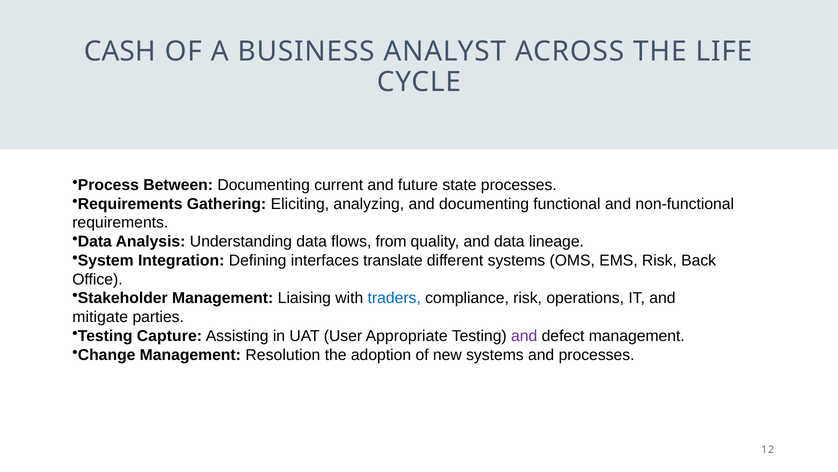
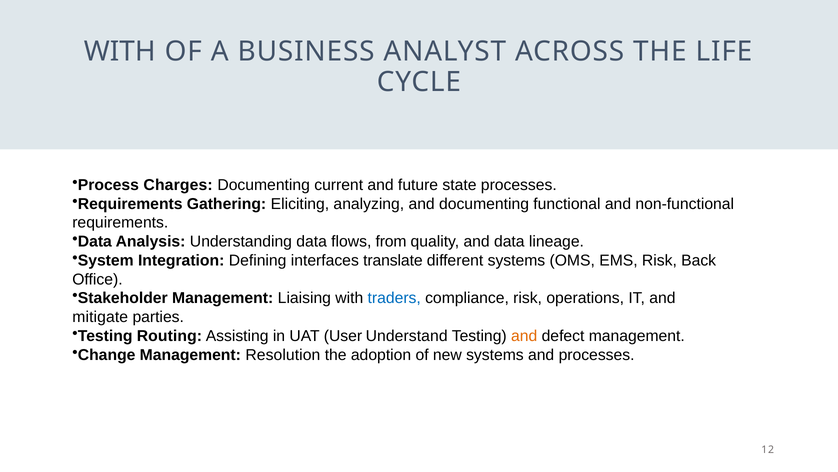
CASH: CASH -> WITH (120, 52)
Between: Between -> Charges (178, 185)
Capture: Capture -> Routing (169, 336)
Appropriate: Appropriate -> Understand (407, 336)
and colour: purple -> orange (524, 336)
